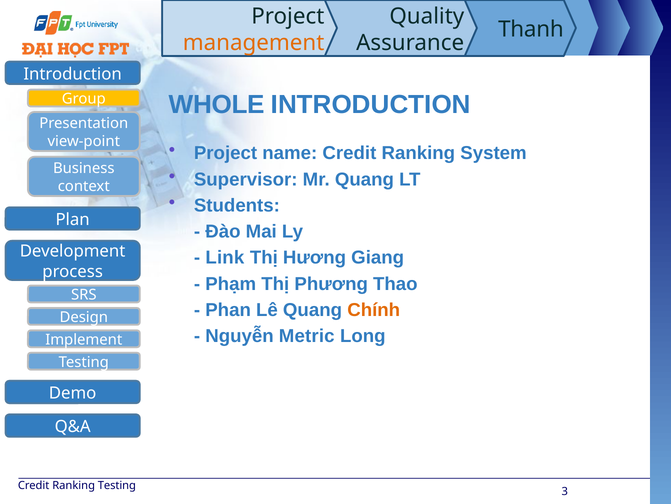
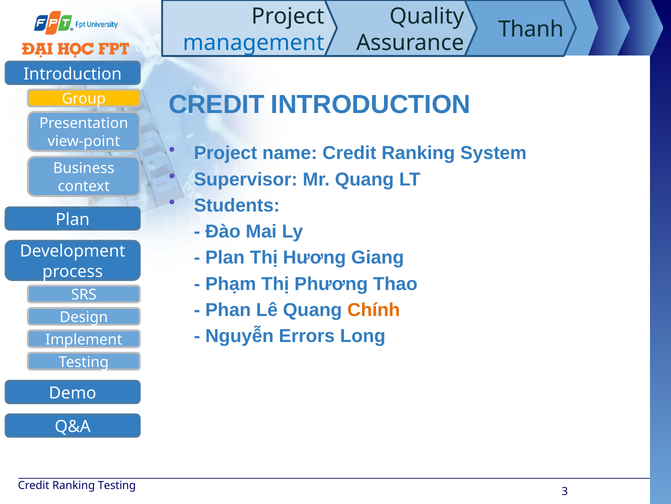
management colour: orange -> blue (254, 43)
WHOLE: WHOLE -> CREDIT (217, 105)
Link: Link -> Plan (225, 257)
Metric: Metric -> Errors (307, 336)
